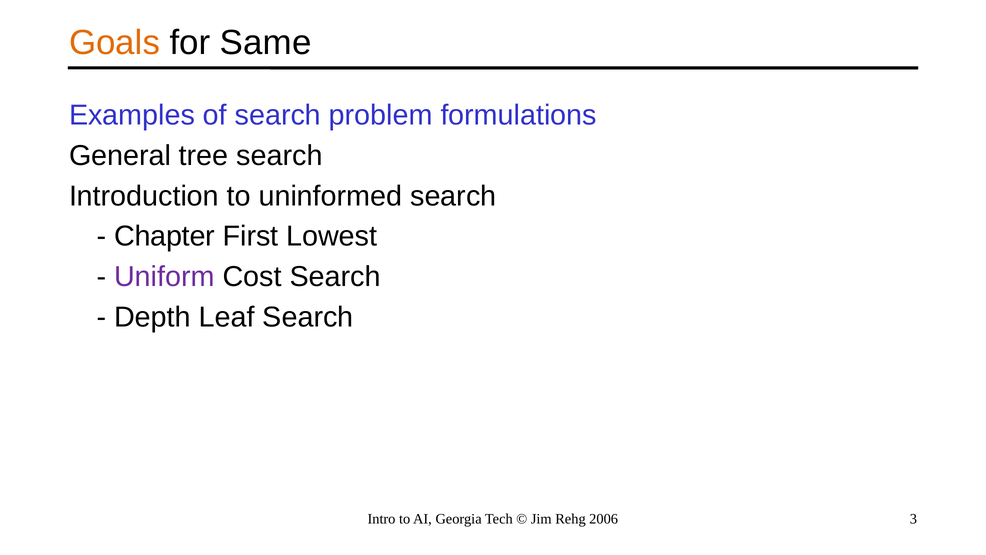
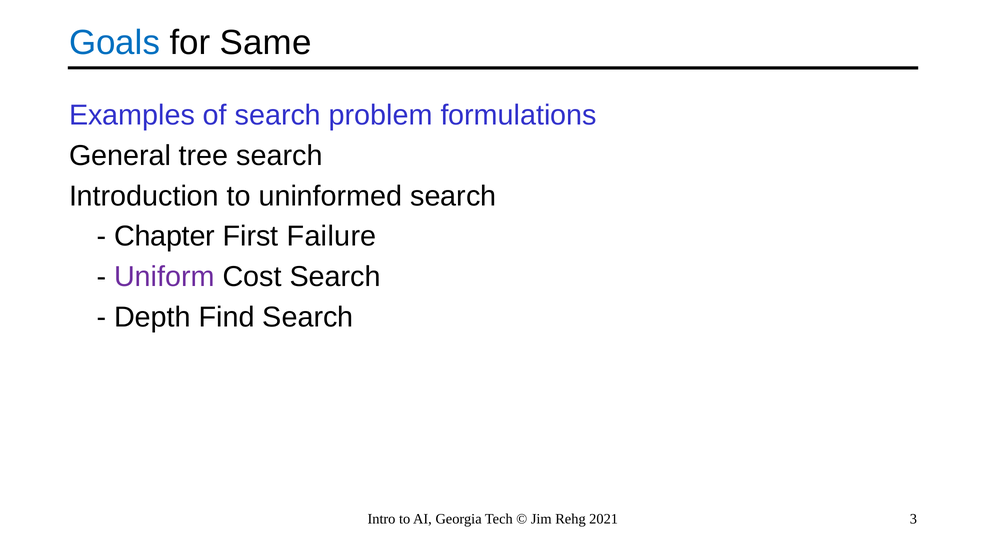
Goals colour: orange -> blue (115, 42)
Lowest: Lowest -> Failure (332, 236)
Leaf: Leaf -> Find (227, 317)
2006: 2006 -> 2021 (604, 519)
